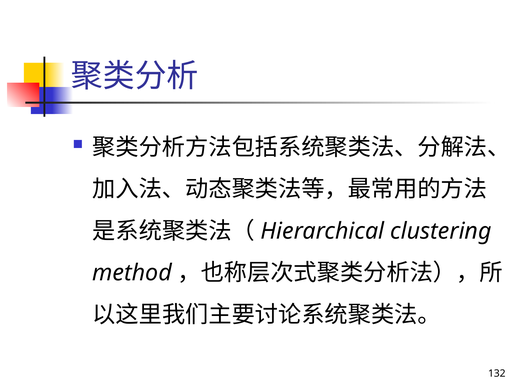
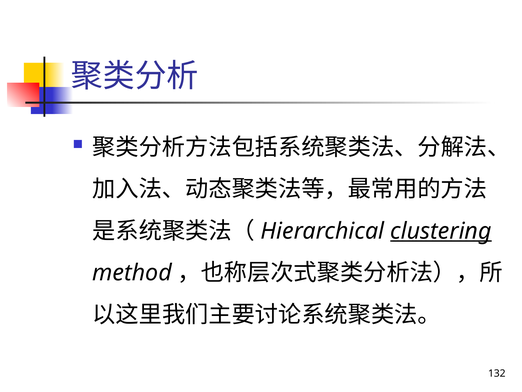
clustering underline: none -> present (441, 231)
